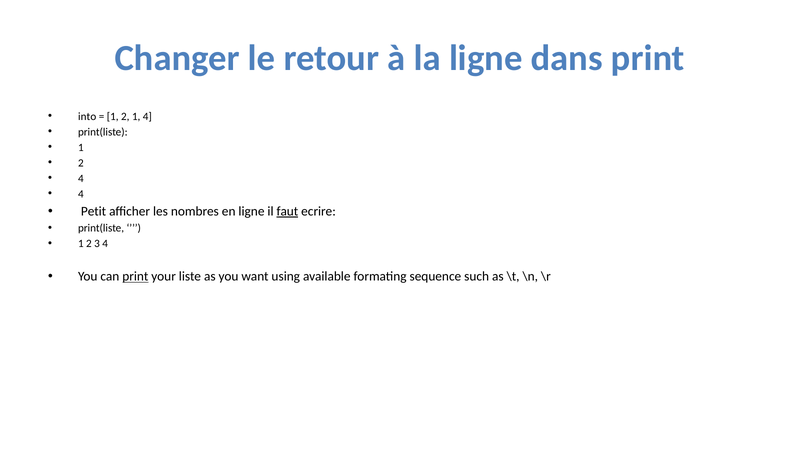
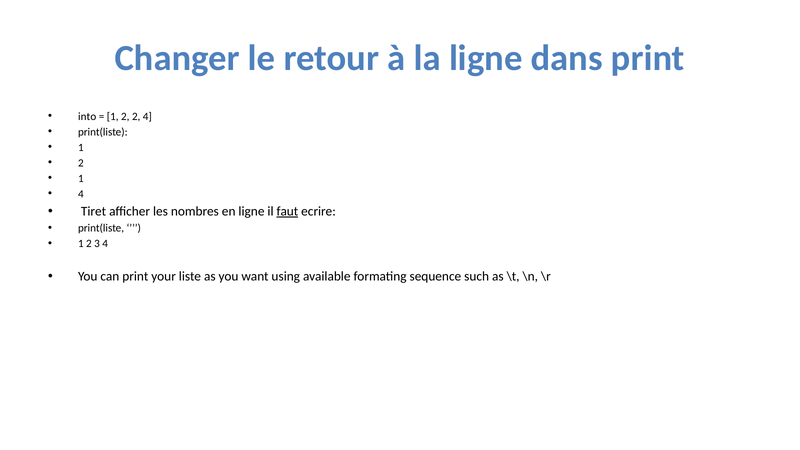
2 1: 1 -> 2 (136, 116)
4: 4 -> 1 (81, 178)
Petit: Petit -> Tiret (94, 211)
print underline: present -> none (135, 277)
